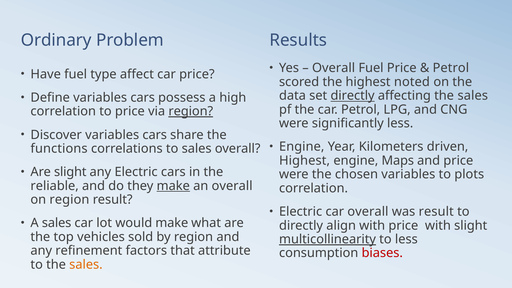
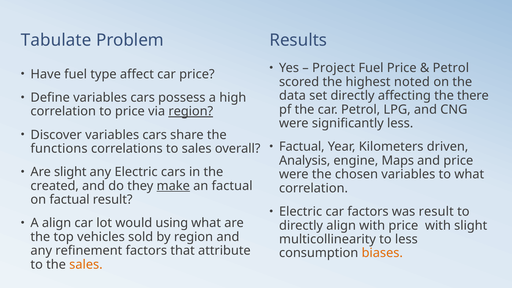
Ordinary: Ordinary -> Tabulate (56, 40)
Overall: Overall -> Project (334, 68)
directly underline: present -> none (353, 96)
affecting the sales: sales -> there (473, 96)
Engine: Engine -> Factual (302, 147)
Highest: Highest -> Analysis (305, 161)
to plots: plots -> what (469, 174)
reliable: reliable -> created (55, 186)
an overall: overall -> factual (232, 186)
on region: region -> factual (70, 200)
car overall: overall -> factors (368, 212)
A sales: sales -> align (57, 223)
would make: make -> using (172, 223)
multicollinearity underline: present -> none (327, 239)
biases colour: red -> orange (382, 253)
